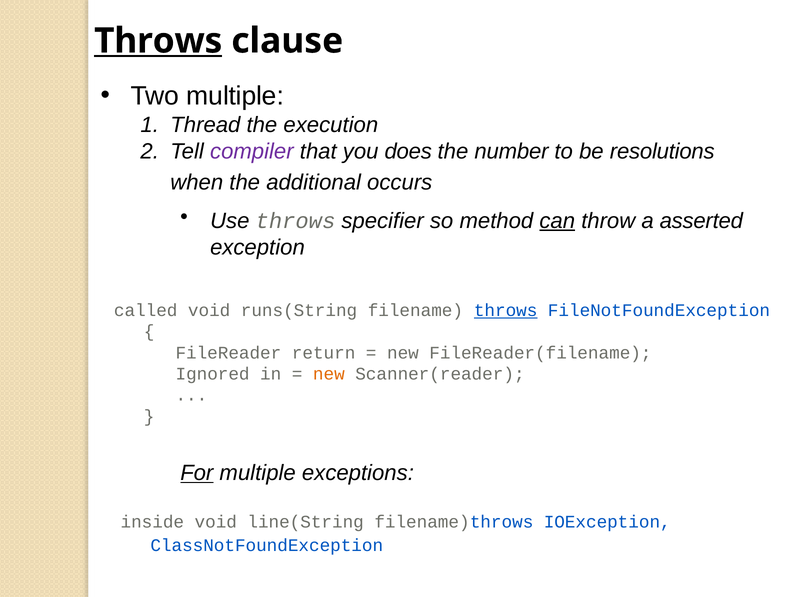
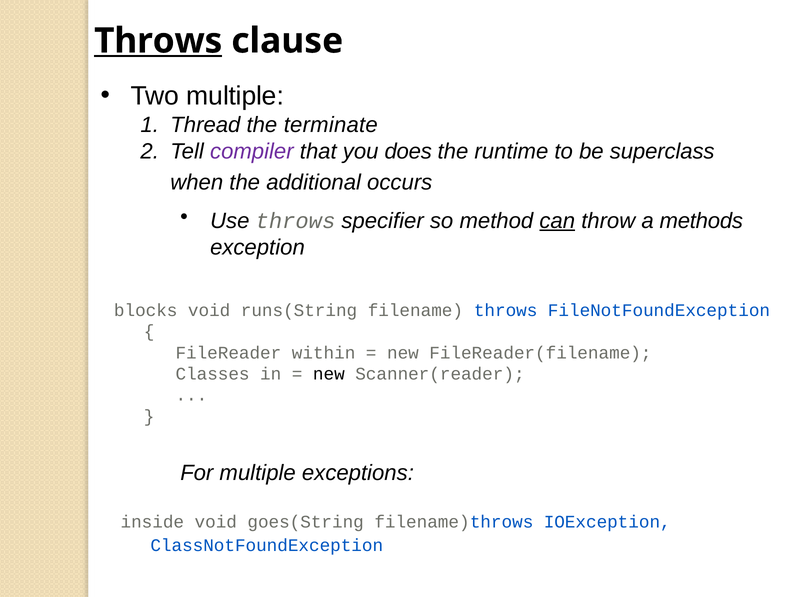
execution: execution -> terminate (331, 125)
number: number -> runtime (511, 151)
resolutions: resolutions -> superclass (662, 151)
asserted: asserted -> methods (701, 221)
called: called -> blocks (146, 310)
throws underline: present -> none (506, 310)
return: return -> within (324, 353)
Ignored: Ignored -> Classes (213, 374)
new colour: orange -> black (329, 374)
For underline: present -> none (197, 473)
line(String: line(String -> goes(String (306, 522)
